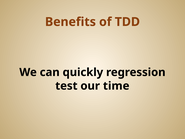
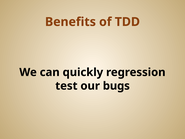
time: time -> bugs (116, 86)
